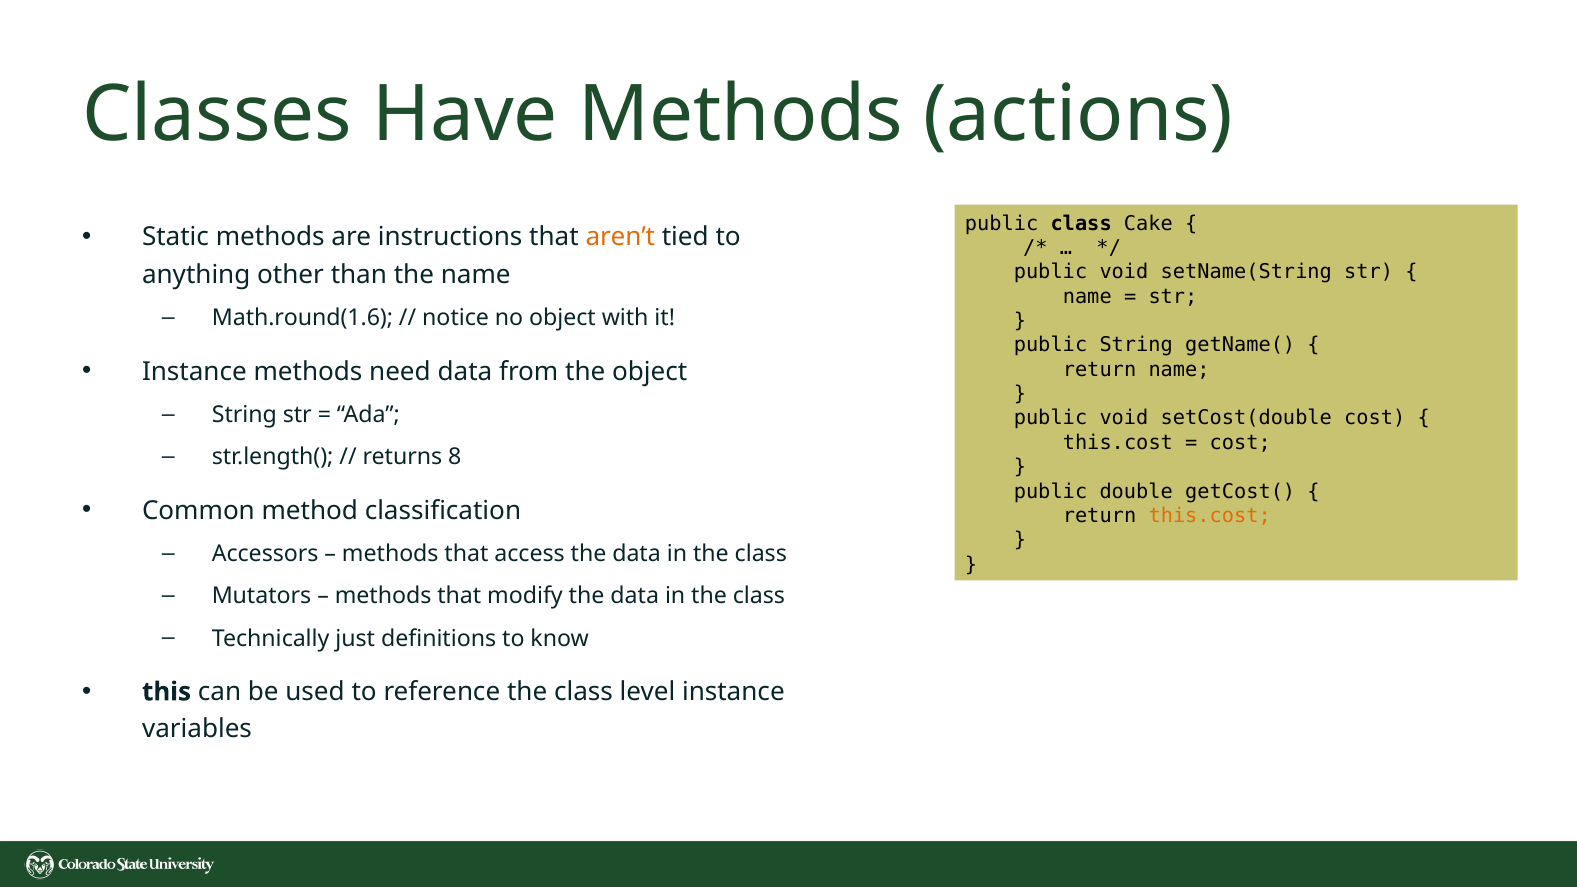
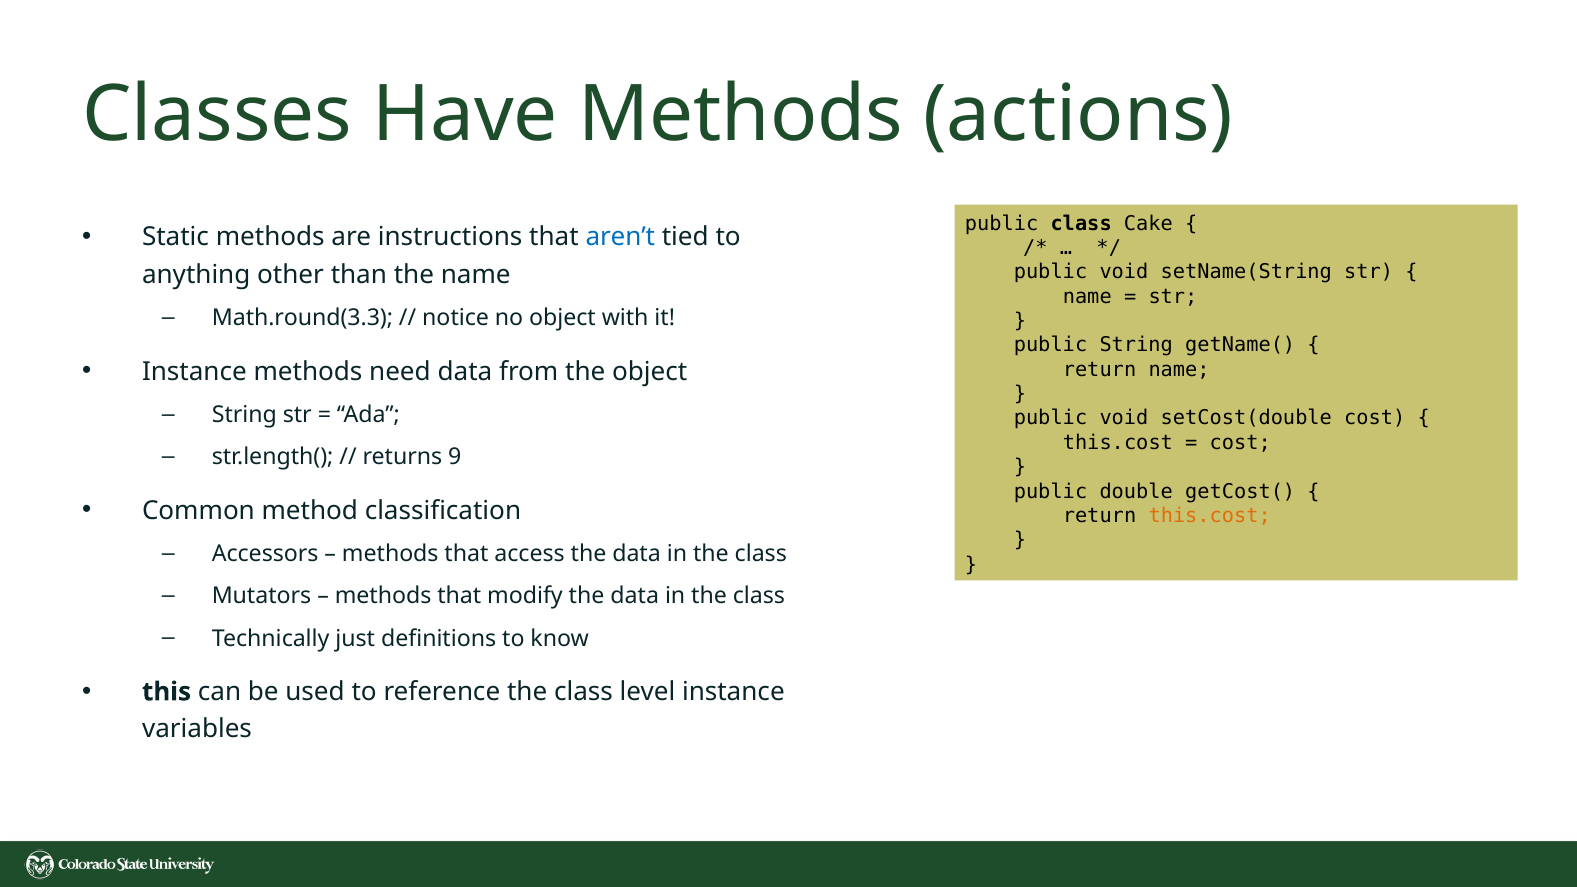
aren’t colour: orange -> blue (620, 237)
Math.round(1.6: Math.round(1.6 -> Math.round(3.3 (302, 318)
8: 8 -> 9 (455, 457)
